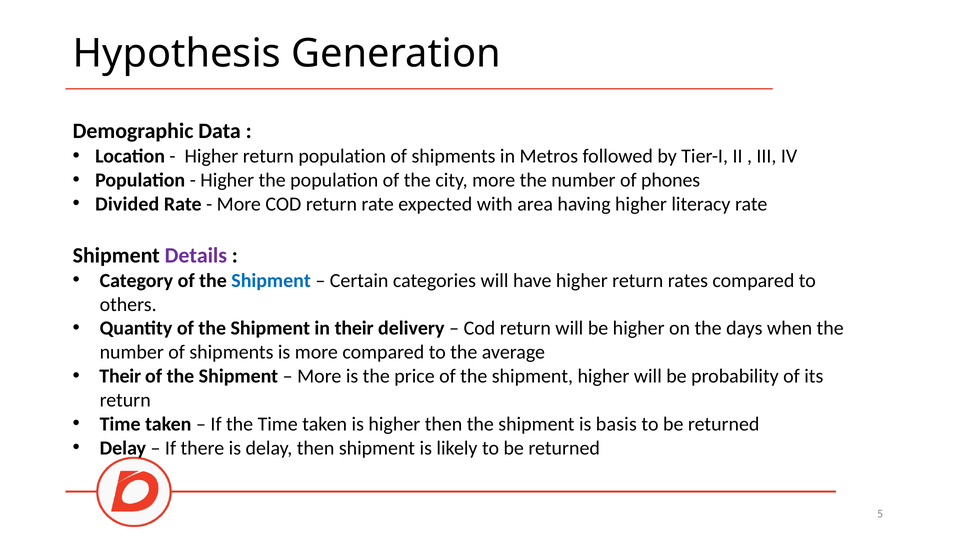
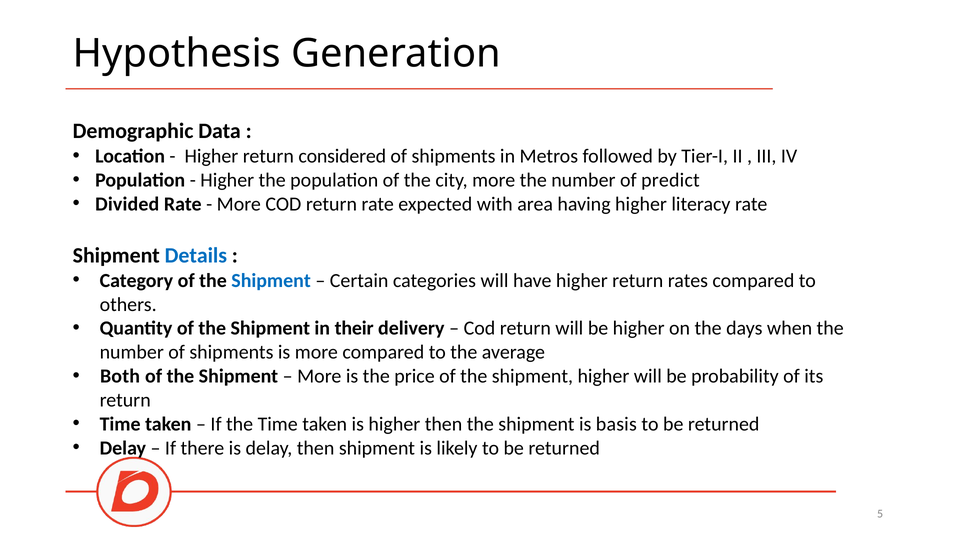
return population: population -> considered (342, 156)
phones: phones -> predict (670, 180)
Details colour: purple -> blue (196, 255)
Their: Their -> Both (120, 376)
